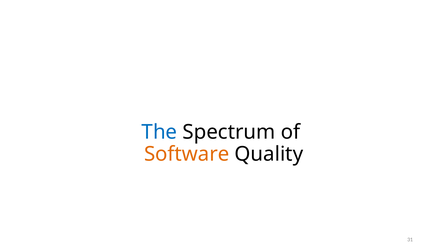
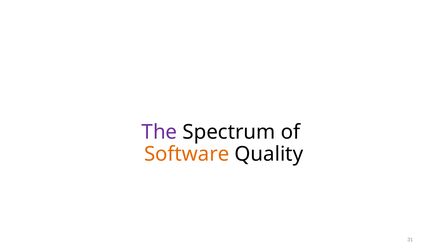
The colour: blue -> purple (159, 132)
